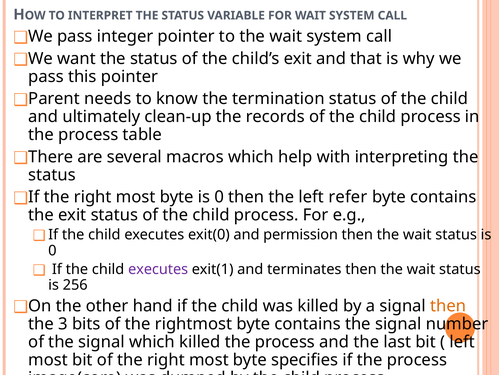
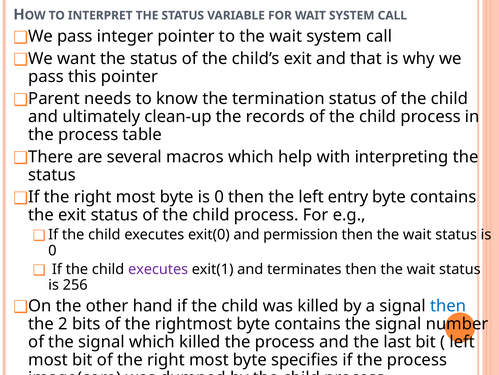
refer: refer -> entry (348, 197)
then colour: orange -> blue (448, 305)
3: 3 -> 2 (63, 323)
